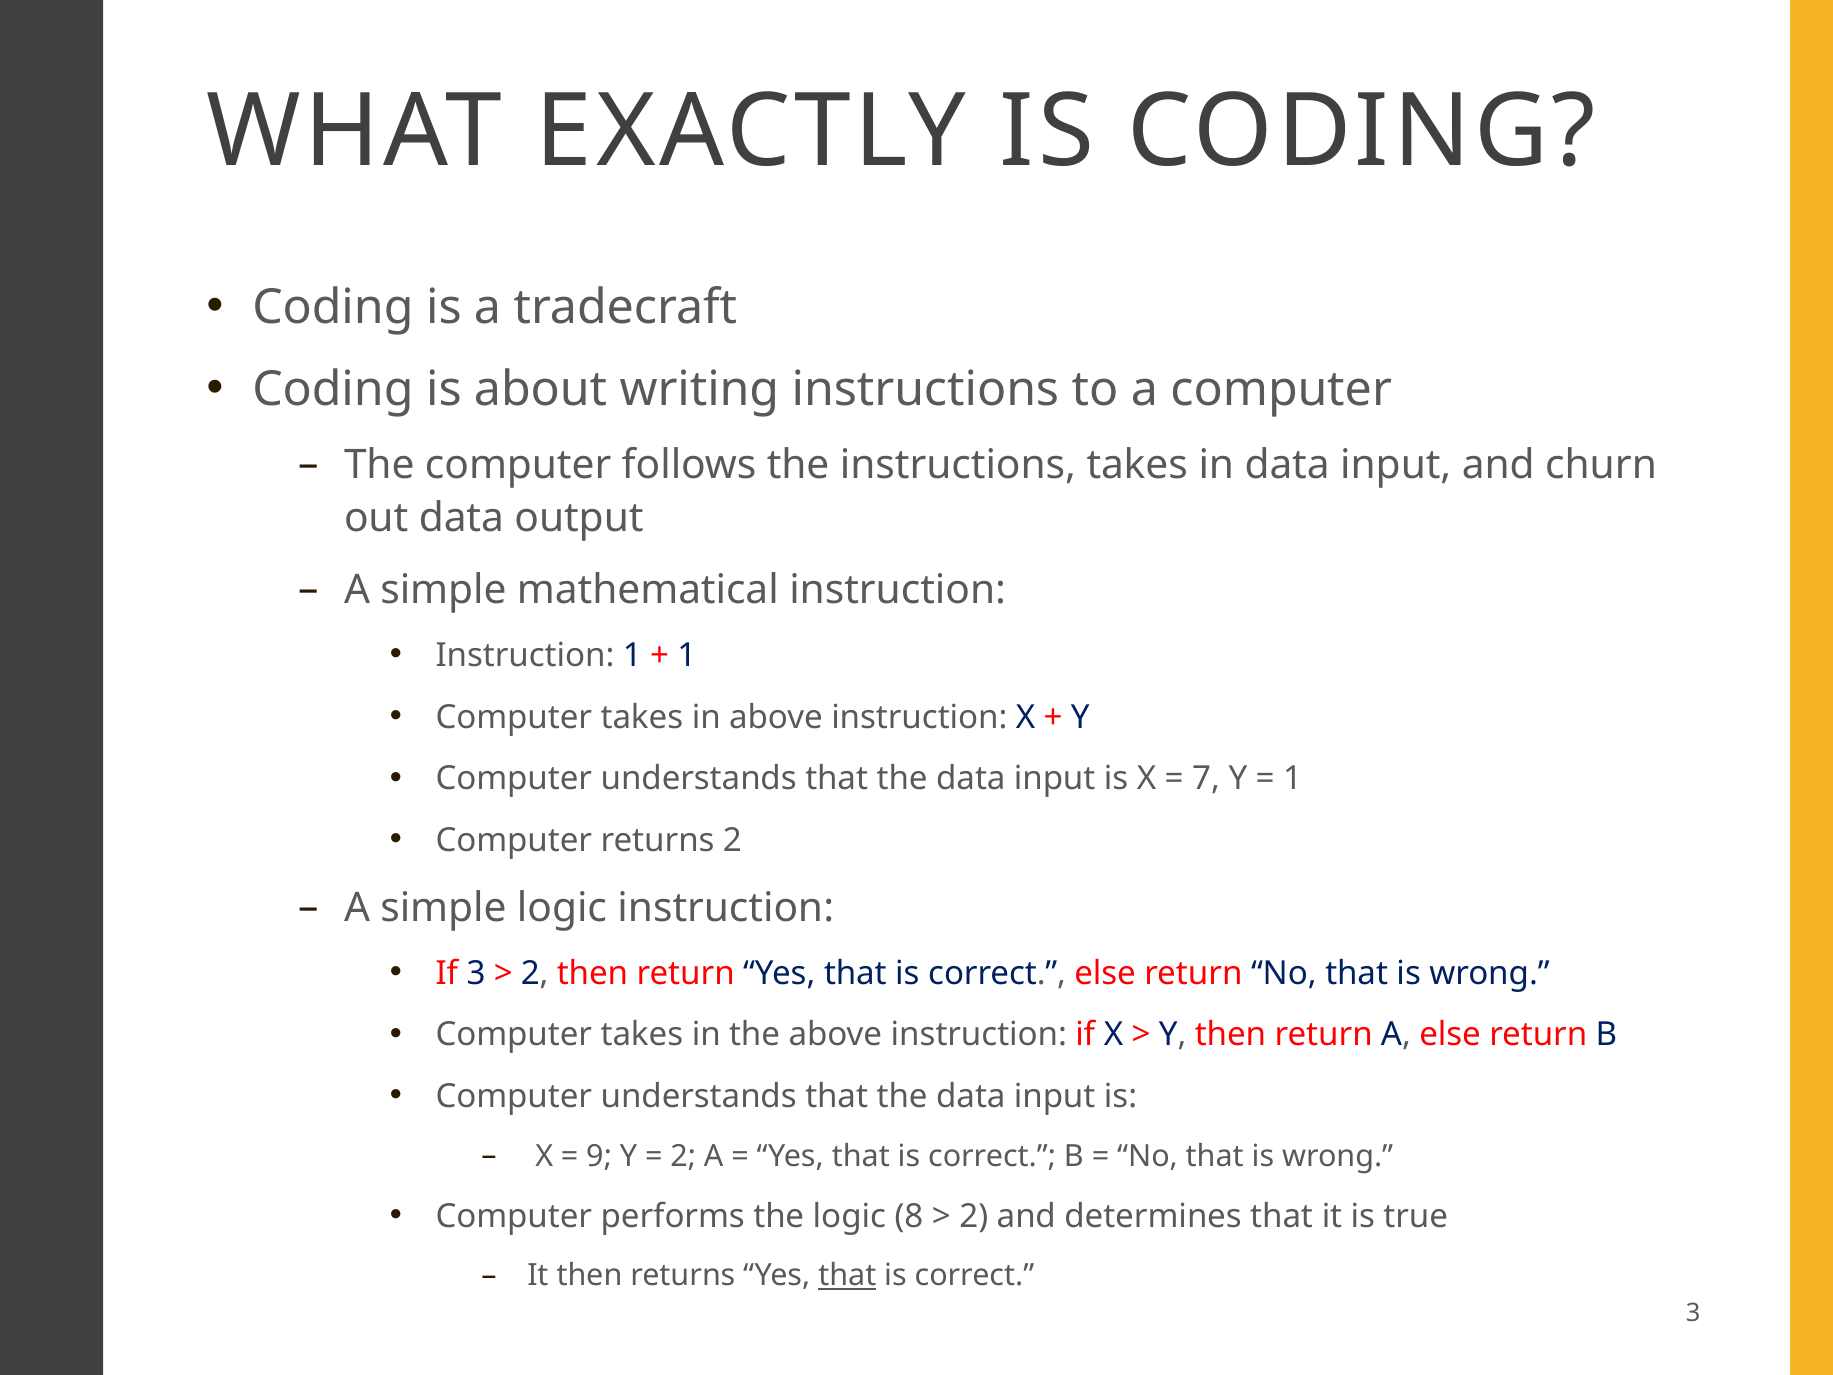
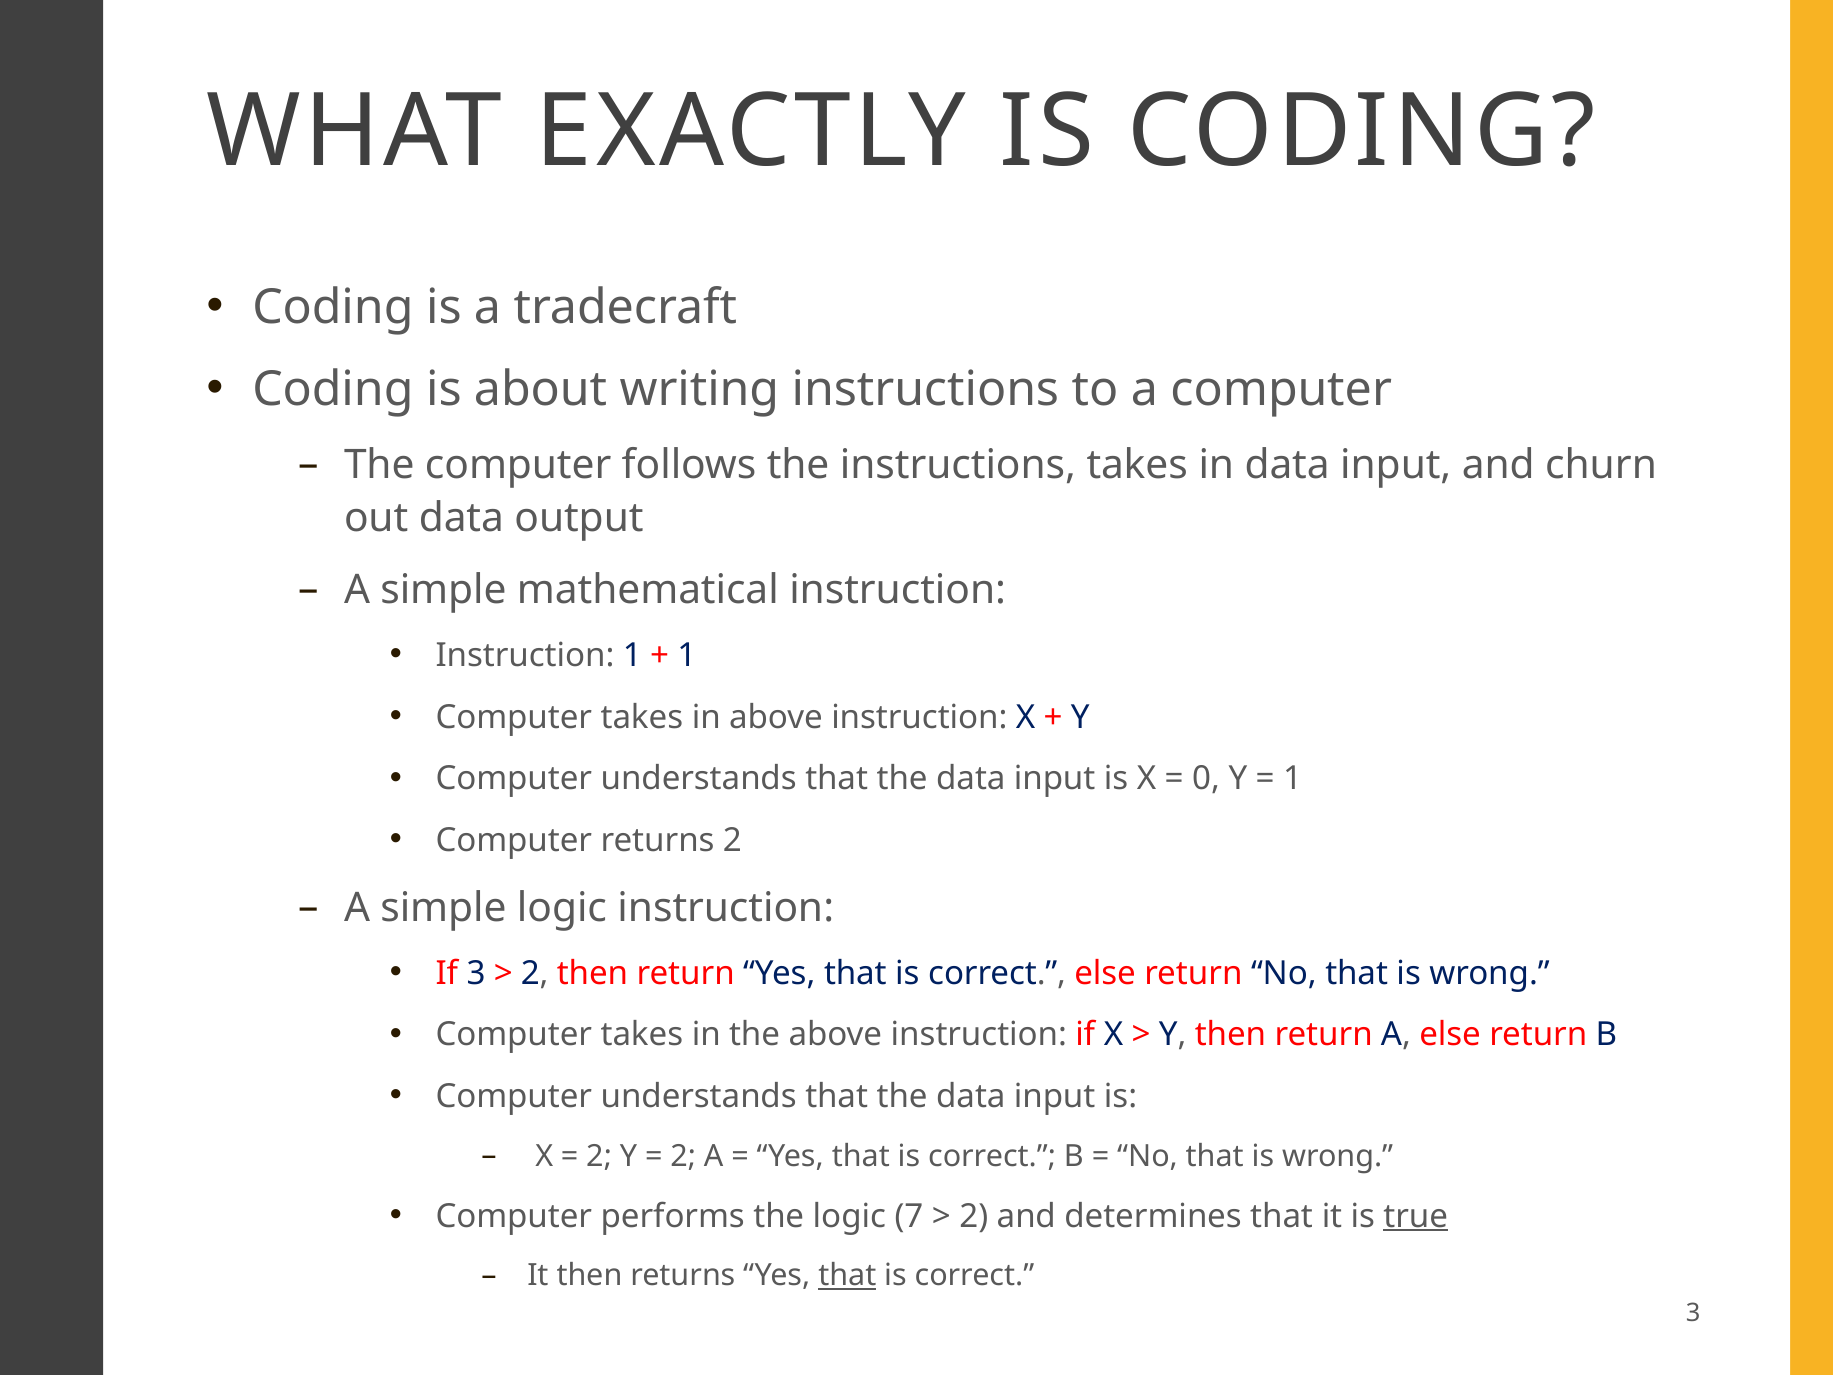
7: 7 -> 0 (1206, 779)
9: 9 -> 2 (599, 1156)
8: 8 -> 7 (909, 1216)
true underline: none -> present (1416, 1216)
